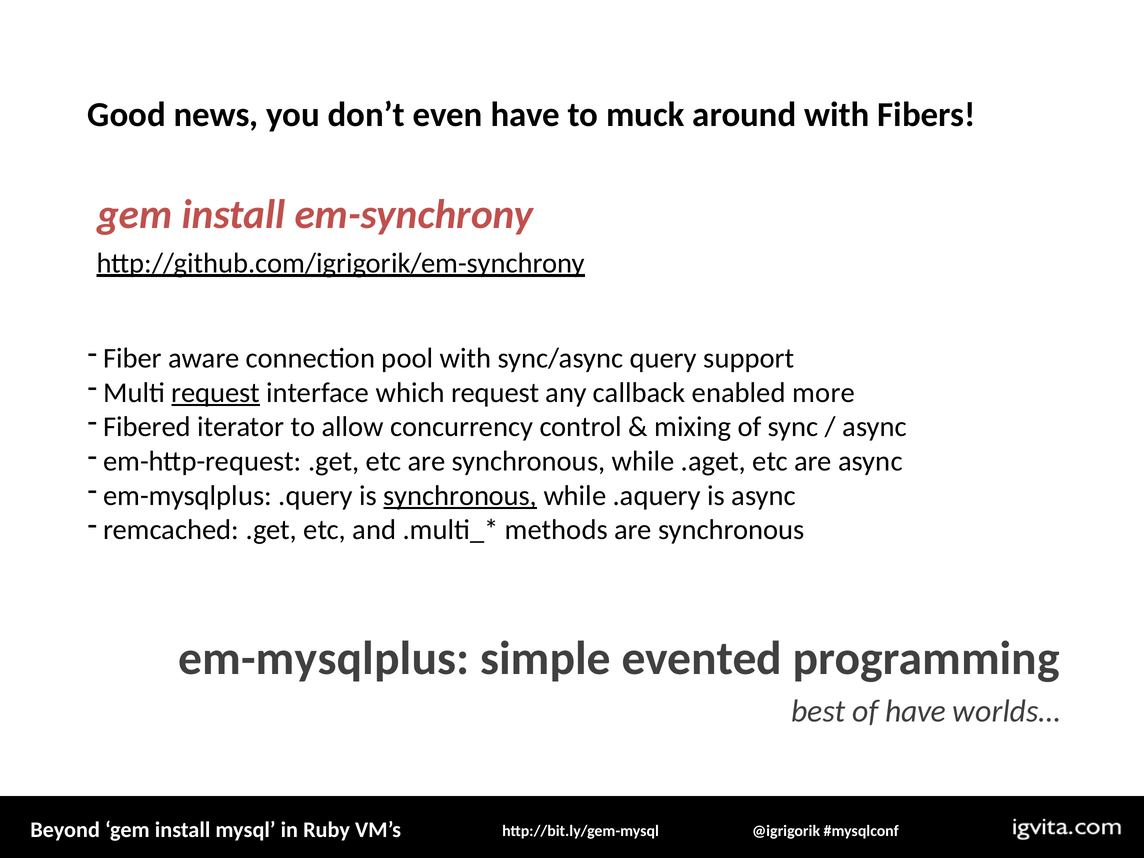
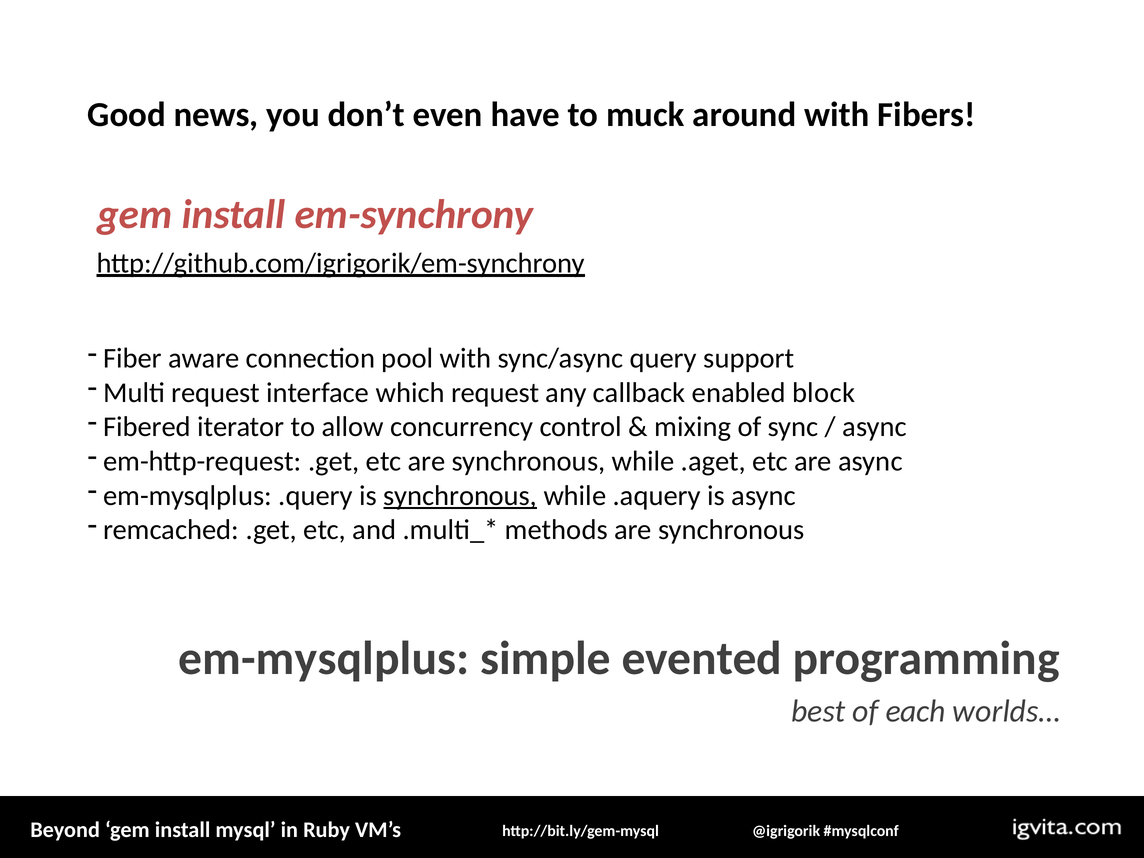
request underline: present -> none (216, 393)
more: more -> block (824, 393)
of have: have -> each (916, 711)
